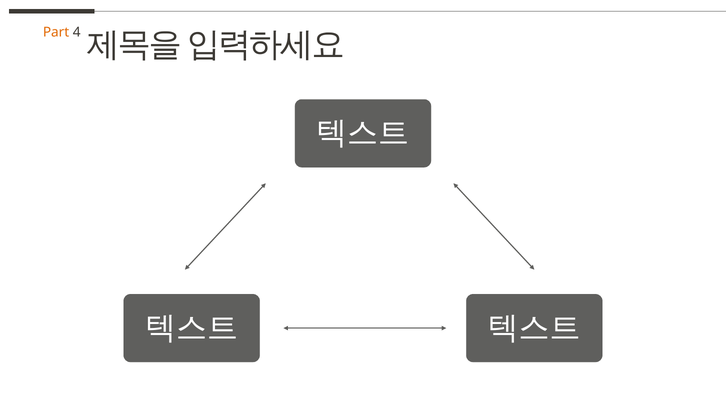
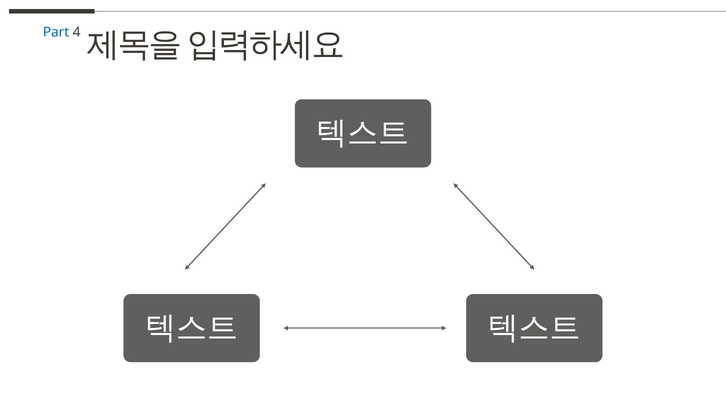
Part colour: orange -> blue (56, 32)
